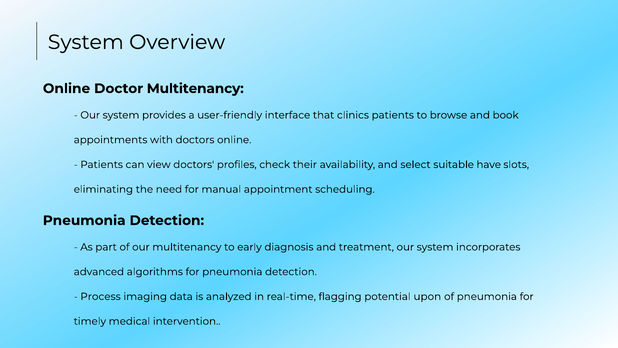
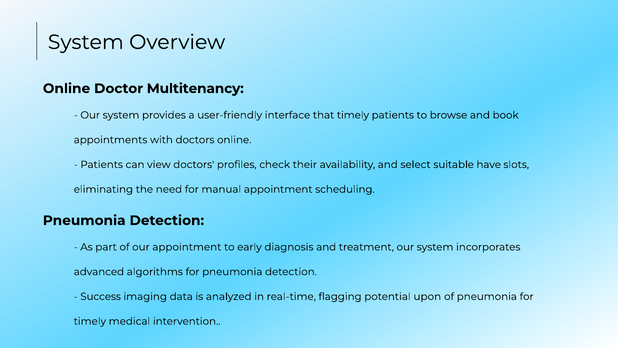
that clinics: clinics -> timely (353, 115)
our multitenancy: multitenancy -> appointment (187, 247)
Process: Process -> Success (101, 296)
